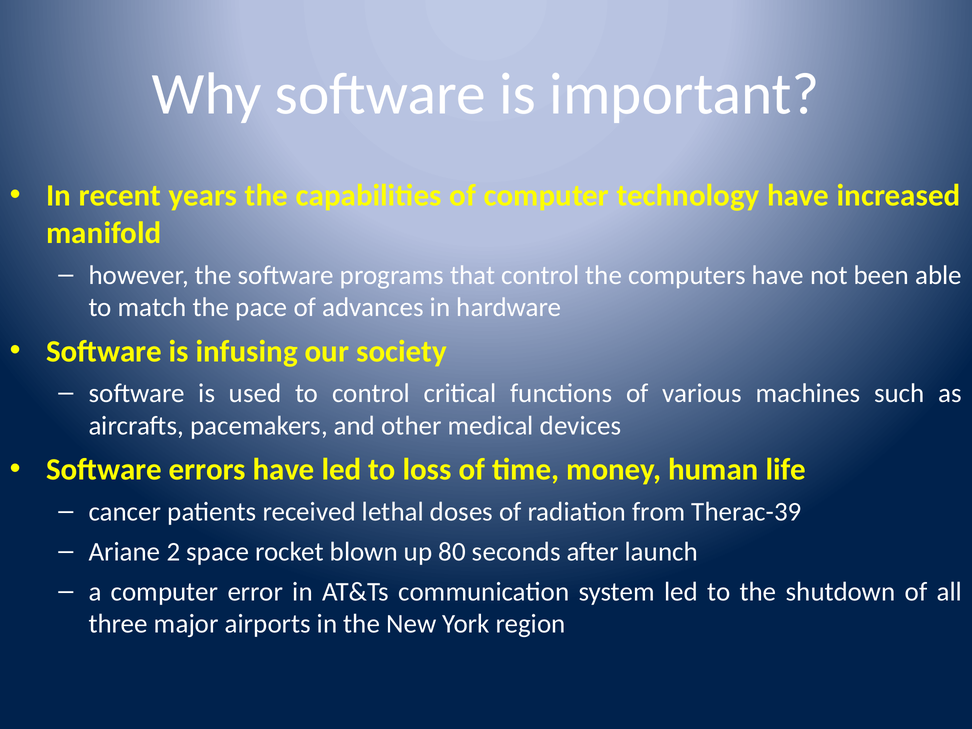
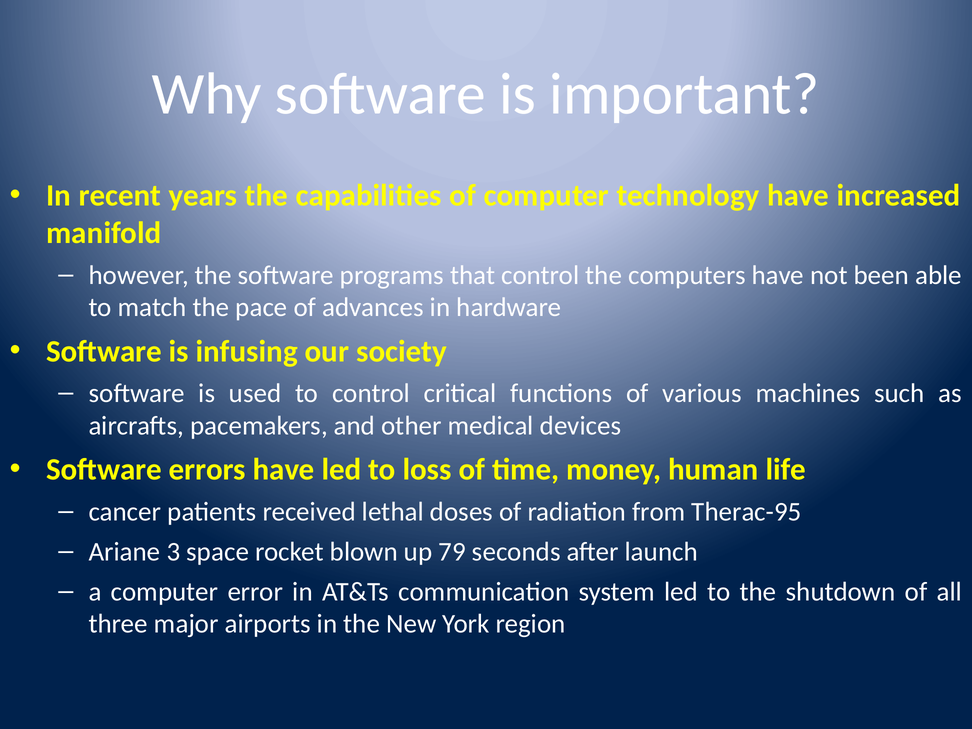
Therac-39: Therac-39 -> Therac-95 (746, 512)
2: 2 -> 3 (173, 552)
80: 80 -> 79 (452, 552)
